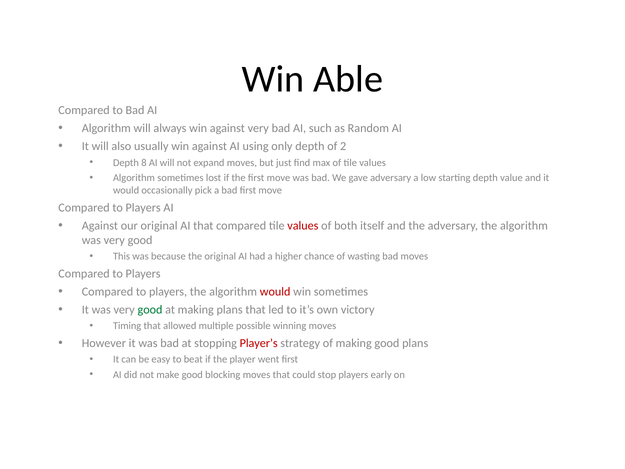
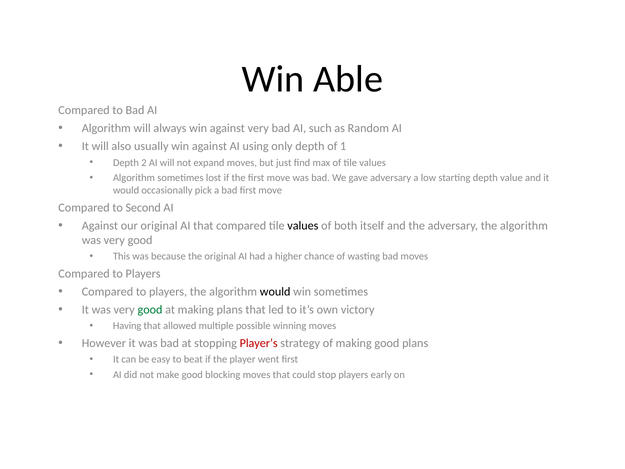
2: 2 -> 1 (343, 146)
8: 8 -> 2 (144, 163)
Players: Players -> Second (143, 207)
values colour: red -> black (303, 226)
would colour: red -> black (275, 292)
Timing: Timing -> Having (127, 326)
